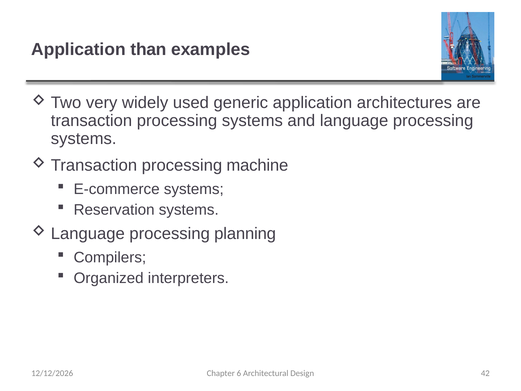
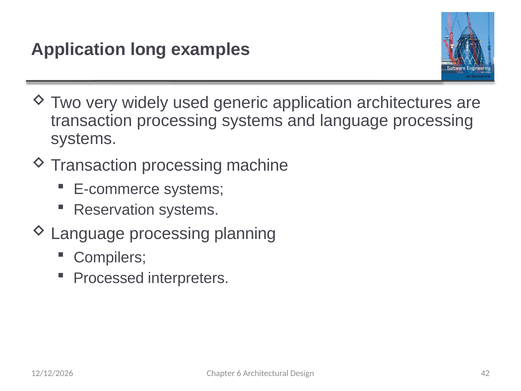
than: than -> long (148, 49)
Organized: Organized -> Processed (109, 278)
